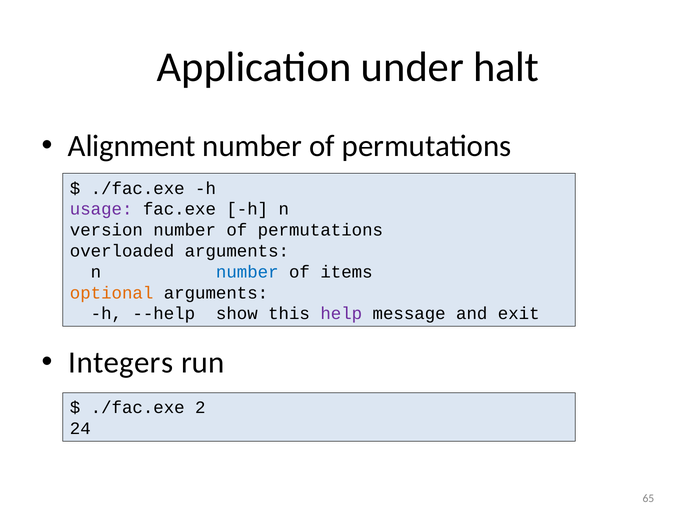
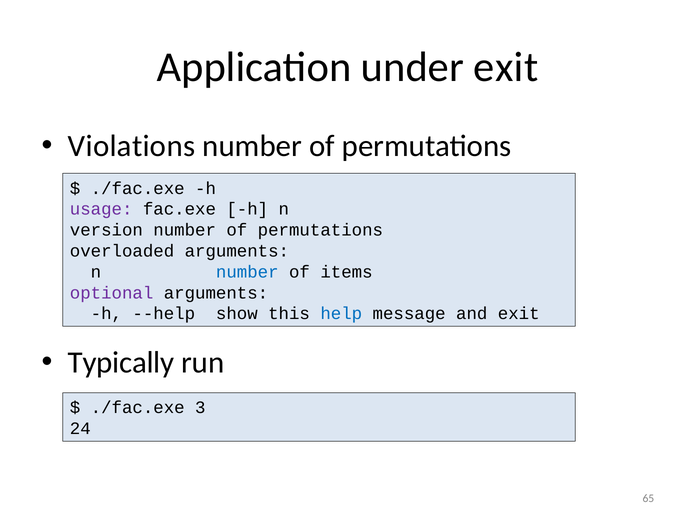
under halt: halt -> exit (506, 67)
Alignment: Alignment -> Violations (131, 146)
optional colour: orange -> purple (112, 293)
help colour: purple -> blue (341, 314)
Integers: Integers -> Typically (121, 363)
2: 2 -> 3 (200, 408)
